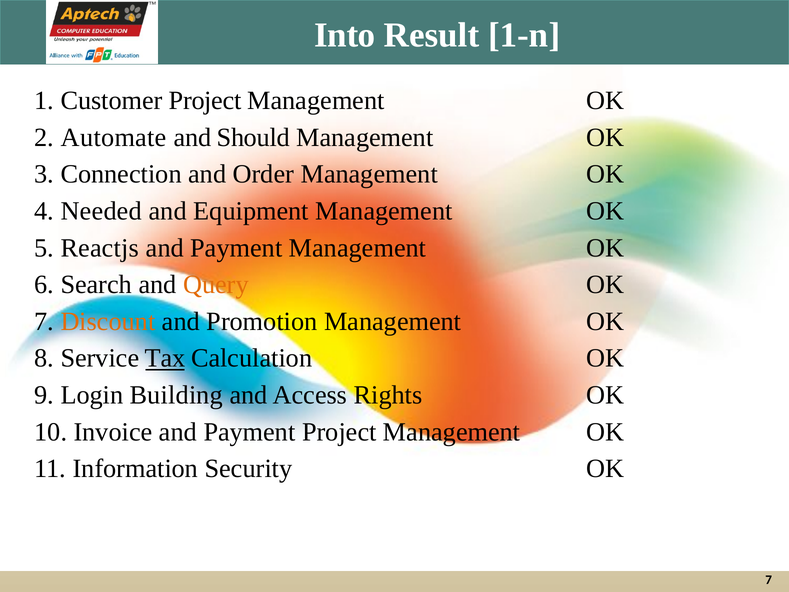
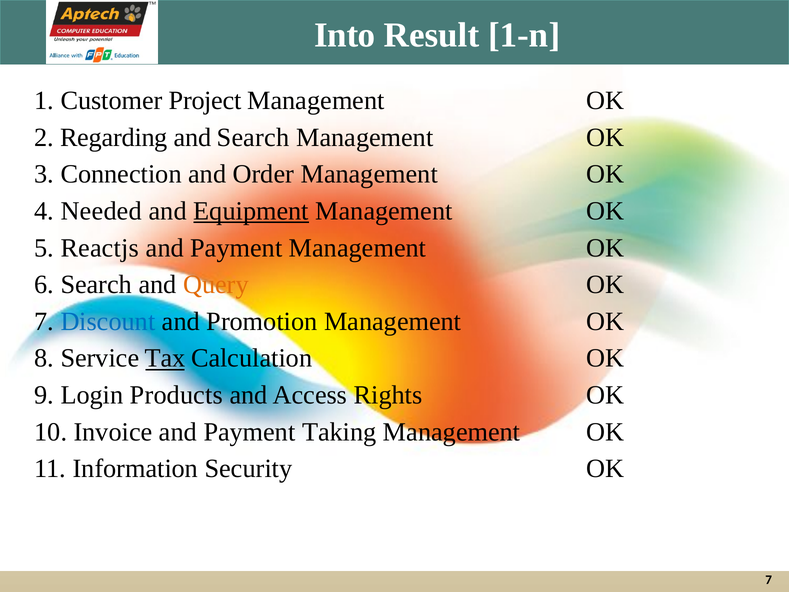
Automate: Automate -> Regarding (114, 137)
and Should: Should -> Search (253, 137)
Equipment underline: none -> present (251, 211)
Discount colour: orange -> blue (108, 321)
Building: Building -> Products (176, 395)
Payment Project: Project -> Taking (339, 432)
